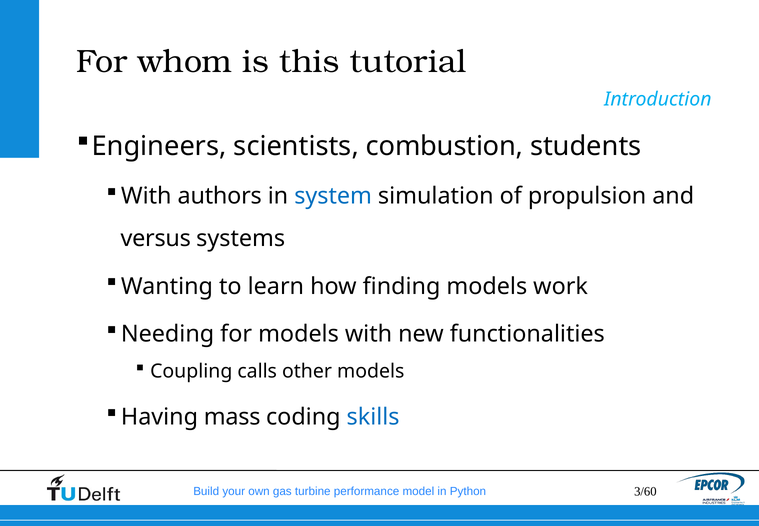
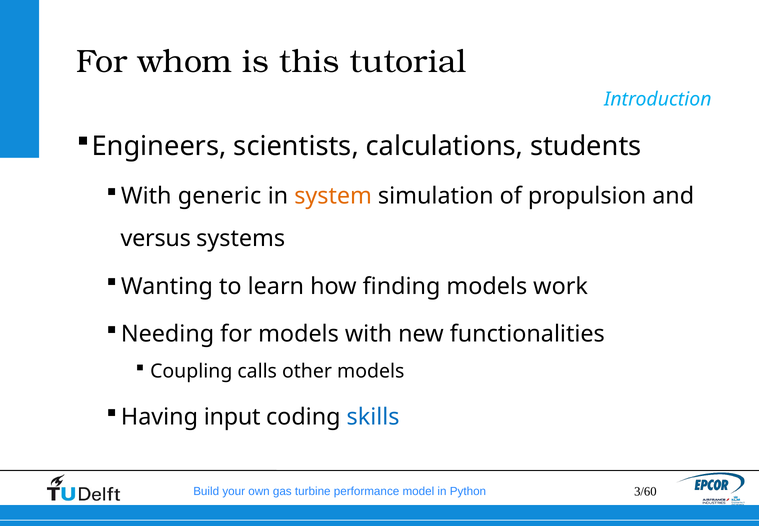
combustion: combustion -> calculations (444, 146)
authors: authors -> generic (219, 196)
system colour: blue -> orange (333, 196)
mass: mass -> input (232, 417)
